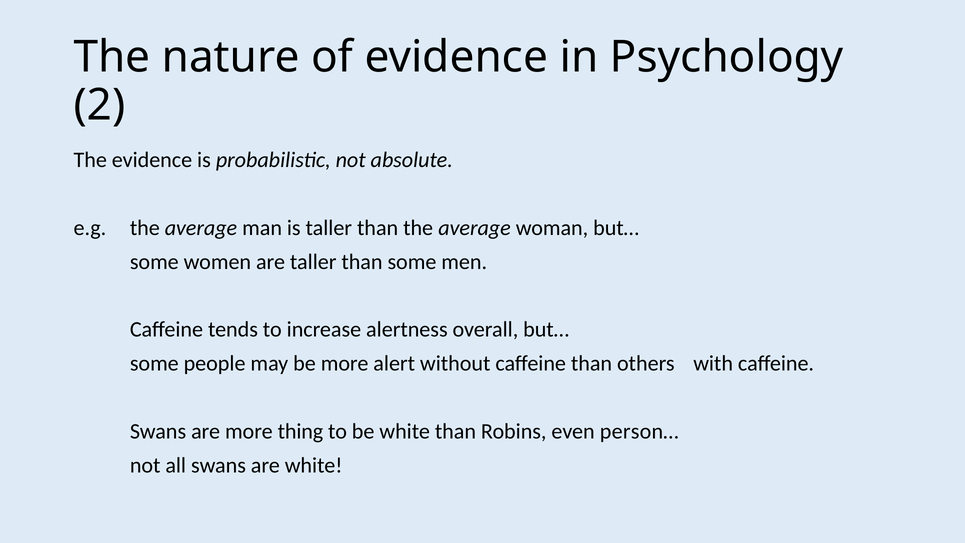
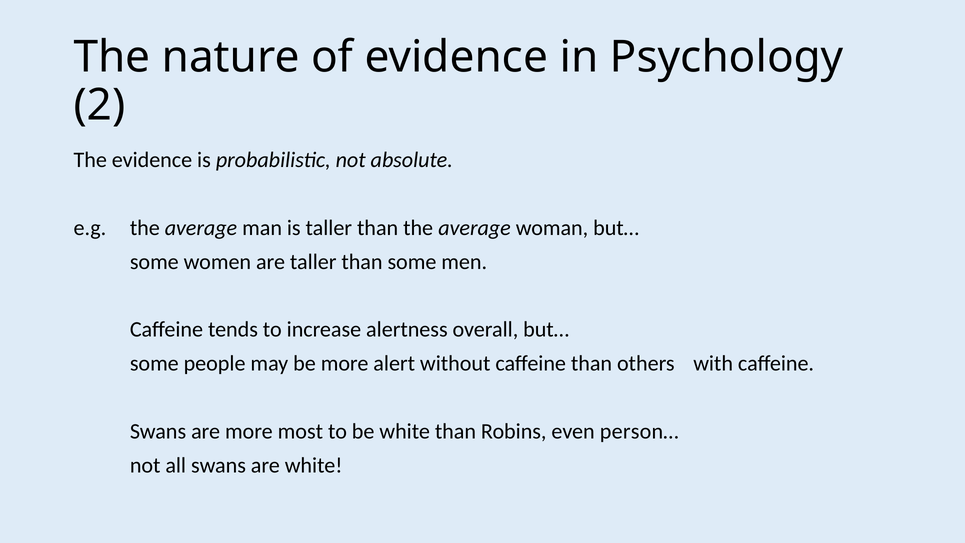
thing: thing -> most (300, 431)
